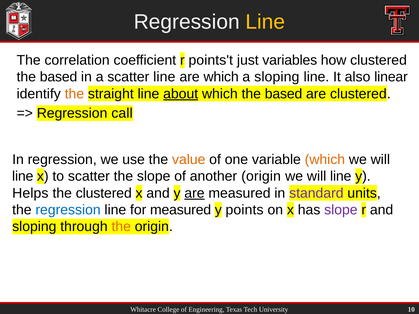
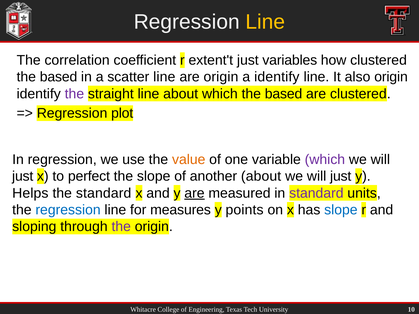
points't: points't -> extent't (211, 60)
are which: which -> origin (221, 77)
a sloping: sloping -> identify (277, 77)
also linear: linear -> origin (391, 77)
the colour: orange -> purple (74, 94)
about underline: present -> none (181, 94)
call: call -> plot (122, 113)
which colour: orange -> purple (325, 160)
line: line -> just (23, 176)
to scatter: scatter -> perfect (89, 176)
another origin: origin -> about (261, 176)
line: line -> just (341, 176)
the clustered: clustered -> standard (104, 193)
for measured: measured -> measures (181, 210)
slope colour: purple -> blue (341, 210)
the colour: orange -> purple (121, 227)
